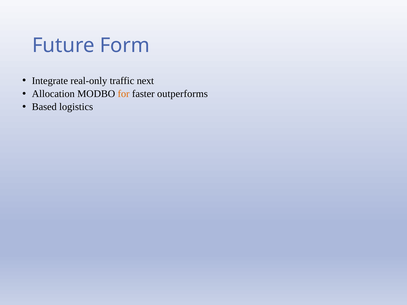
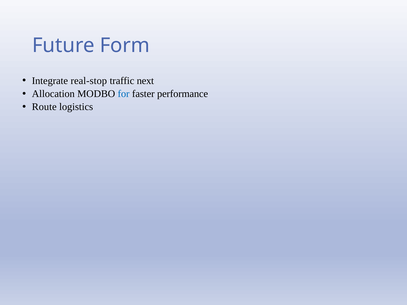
real-only: real-only -> real-stop (89, 81)
for colour: orange -> blue (124, 94)
outperforms: outperforms -> performance (183, 94)
Based: Based -> Route (44, 107)
